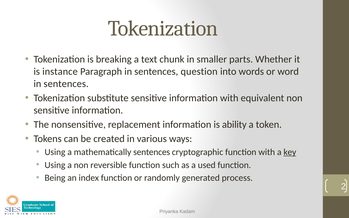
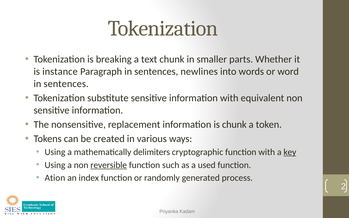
question: question -> newlines (199, 72)
is ability: ability -> chunk (234, 125)
mathematically sentences: sentences -> delimiters (152, 152)
reversible underline: none -> present (109, 165)
Being: Being -> Ation (55, 178)
